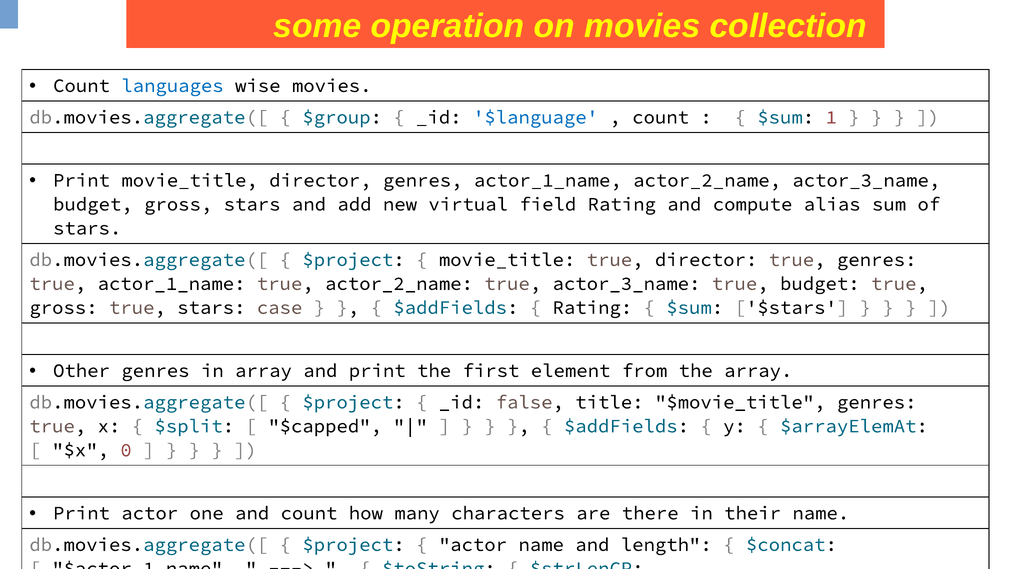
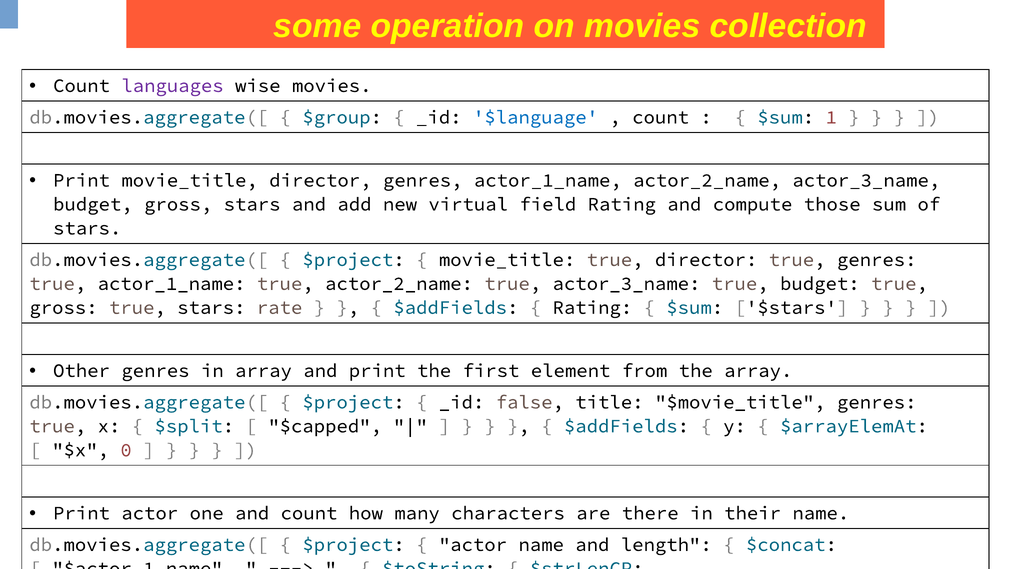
languages colour: blue -> purple (173, 86)
alias: alias -> those (832, 204)
case: case -> rate (280, 307)
